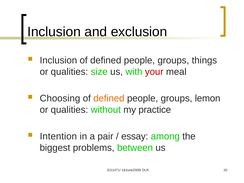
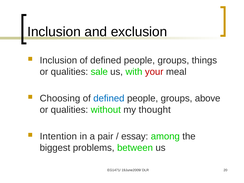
size: size -> sale (99, 72)
defined colour: orange -> blue (109, 98)
lemon: lemon -> above (208, 98)
practice: practice -> thought (155, 110)
